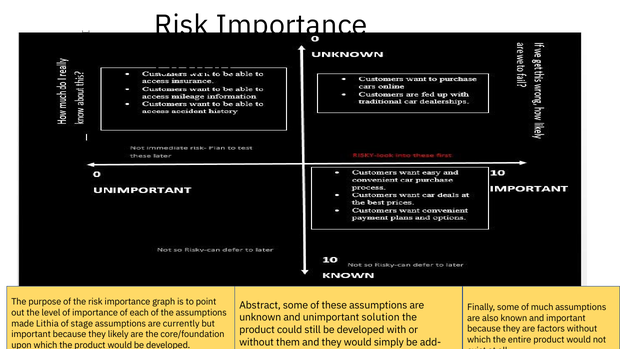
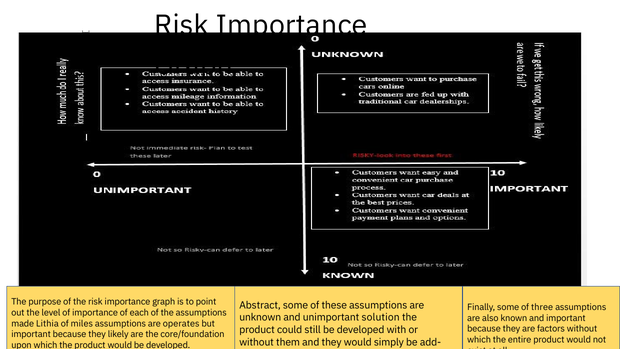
much: much -> three (542, 307)
stage: stage -> miles (82, 323)
currently: currently -> operates (181, 323)
